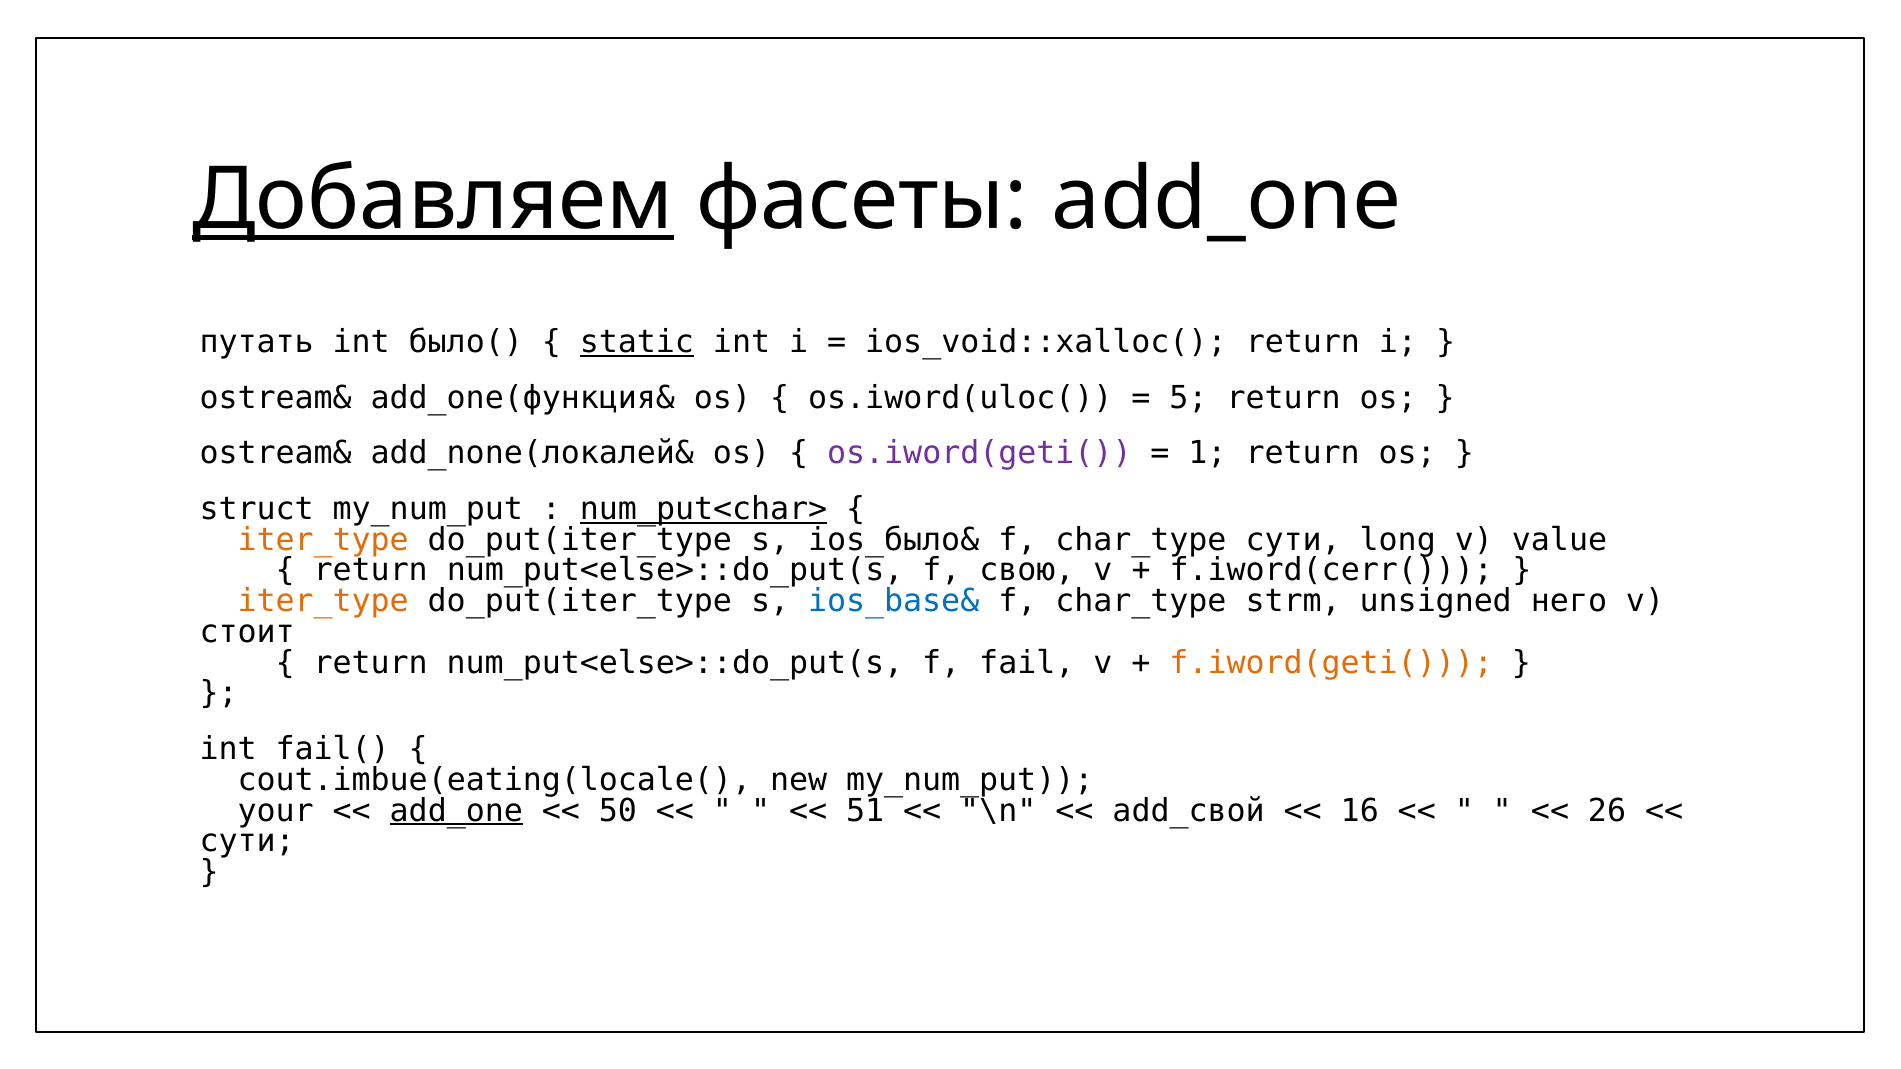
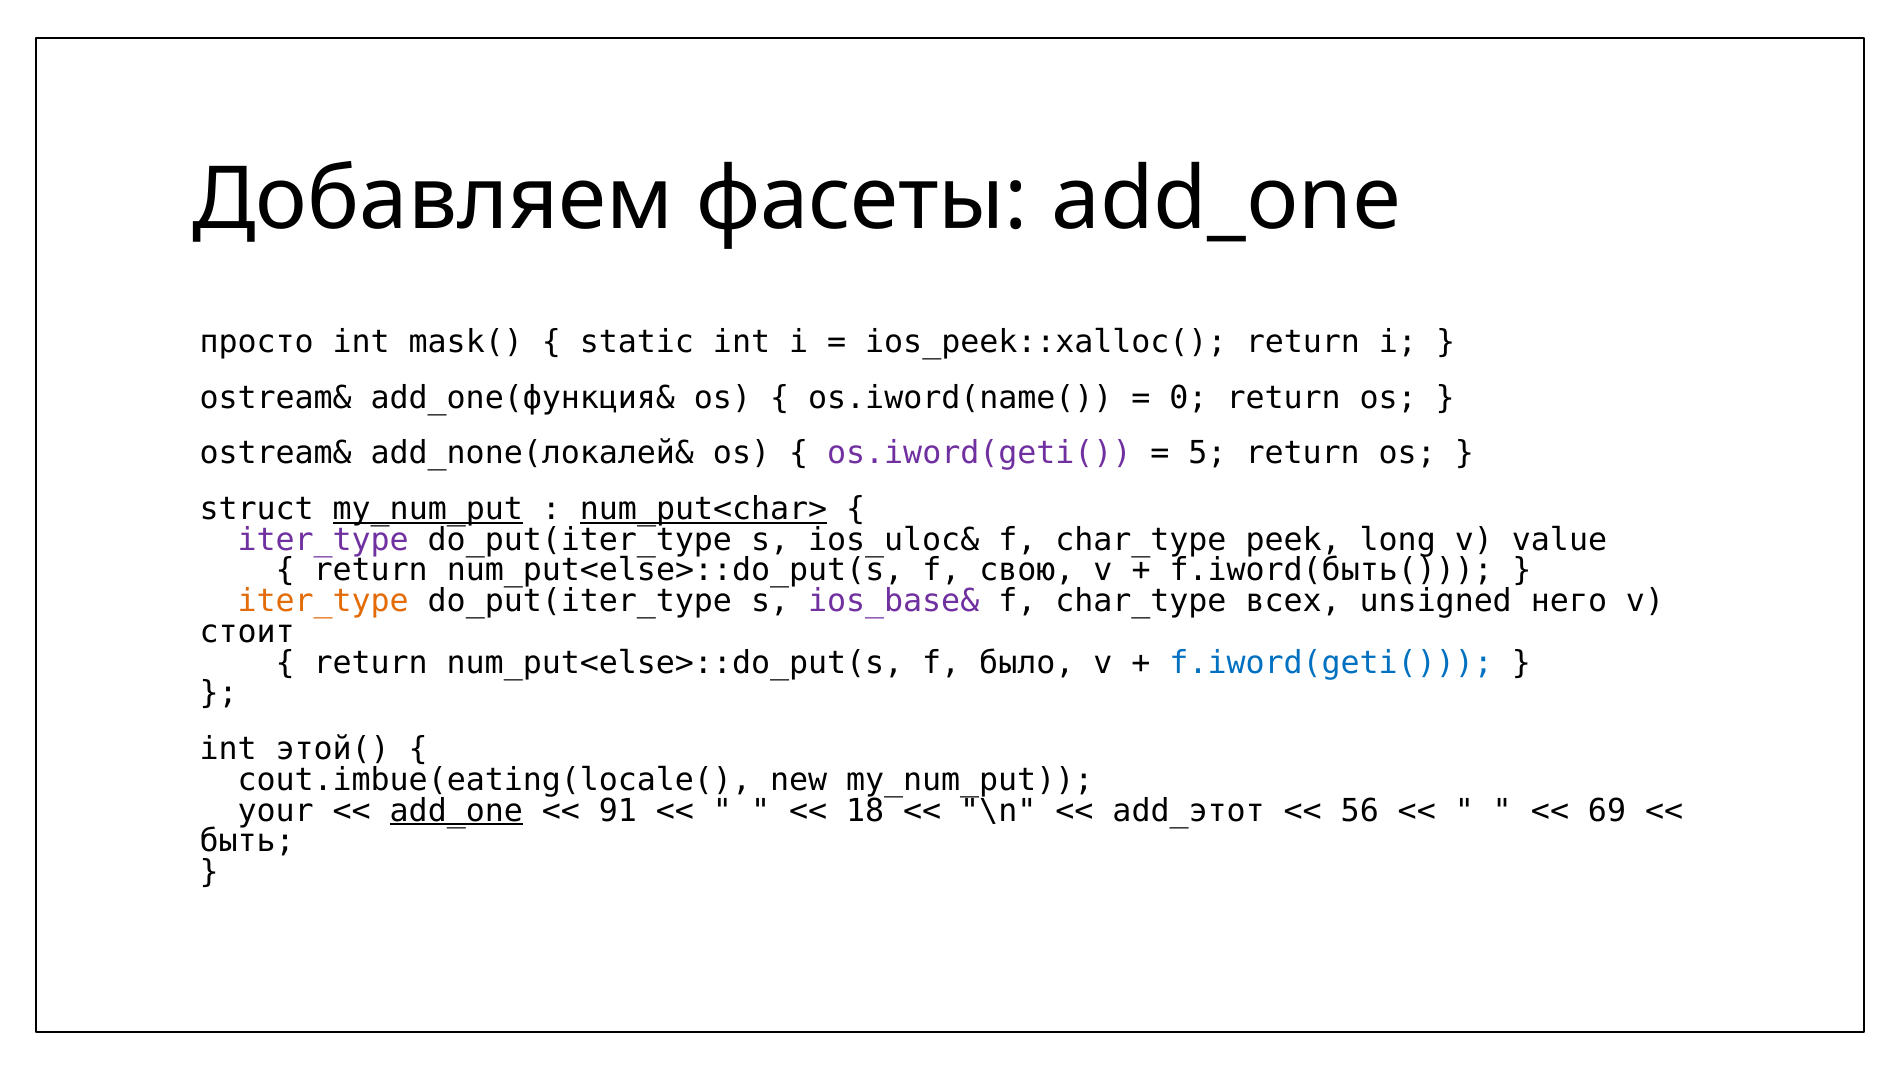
Добавляем underline: present -> none (433, 200)
путать: путать -> просто (257, 342)
было(: было( -> mask( (466, 342)
static underline: present -> none (637, 342)
ios_void::xalloc(: ios_void::xalloc( -> ios_peek::xalloc( (1046, 342)
os.iword(uloc(: os.iword(uloc( -> os.iword(name( (960, 398)
5: 5 -> 0 (1189, 398)
1: 1 -> 5 (1207, 453)
my_num_put underline: none -> present (428, 509)
iter_type colour: orange -> purple (323, 540)
ios_было&: ios_было& -> ios_uloc& (894, 540)
char_type сути: сути -> peek (1293, 540)
f.iword(cerr(: f.iword(cerr( -> f.iword(быть( (1331, 571)
ios_base& colour: blue -> purple (894, 601)
strm: strm -> всех (1293, 601)
fail: fail -> было (1027, 663)
f.iword(geti( colour: orange -> blue (1331, 663)
fail(: fail( -> этой( (333, 749)
50: 50 -> 91 (618, 811)
51: 51 -> 18 (865, 811)
add_свой: add_свой -> add_этот (1189, 811)
16: 16 -> 56 (1360, 811)
26: 26 -> 69 (1607, 811)
сути: сути -> быть (247, 842)
